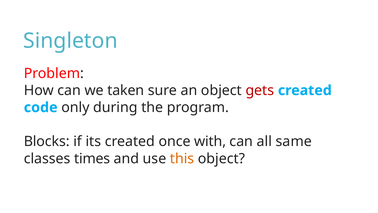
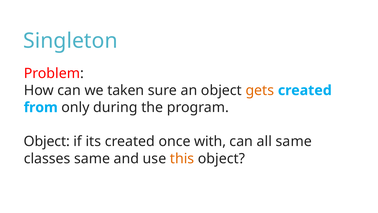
gets colour: red -> orange (260, 90)
code: code -> from (41, 107)
Blocks: Blocks -> Object (47, 141)
classes times: times -> same (92, 158)
